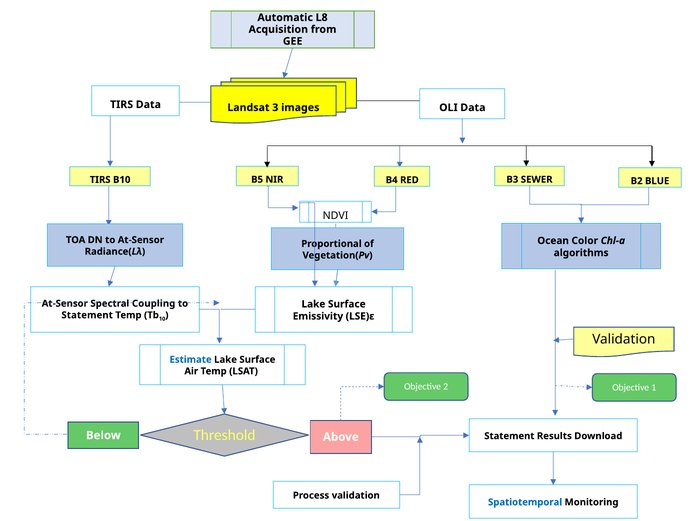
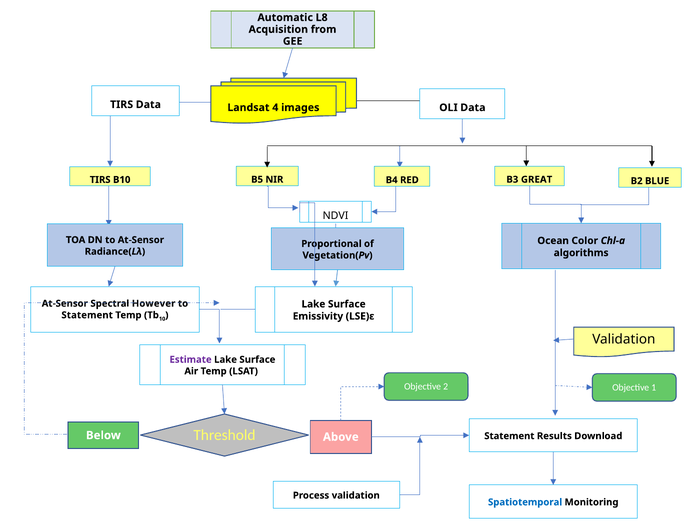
3: 3 -> 4 (275, 107)
SEWER: SEWER -> GREAT (537, 179)
Coupling: Coupling -> However (154, 303)
Estimate colour: blue -> purple (191, 359)
